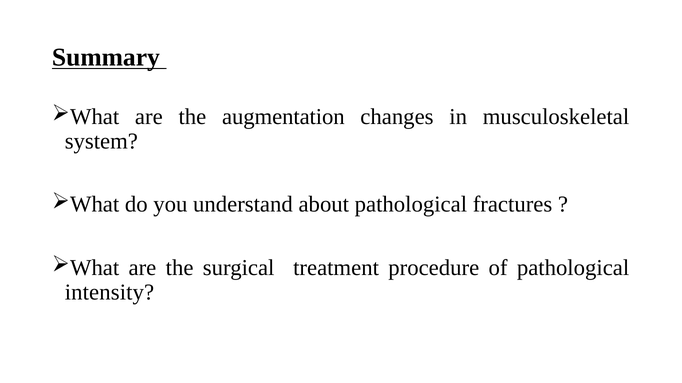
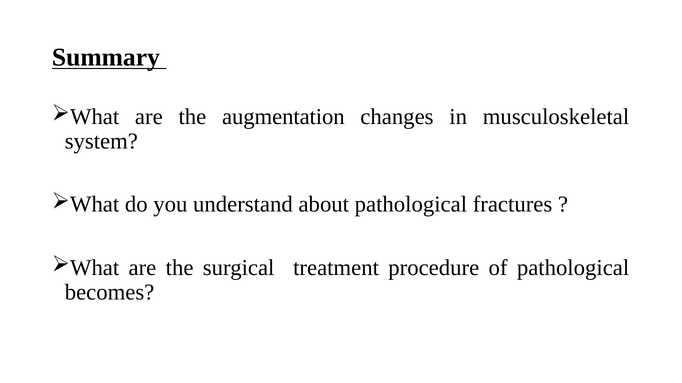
intensity: intensity -> becomes (110, 293)
